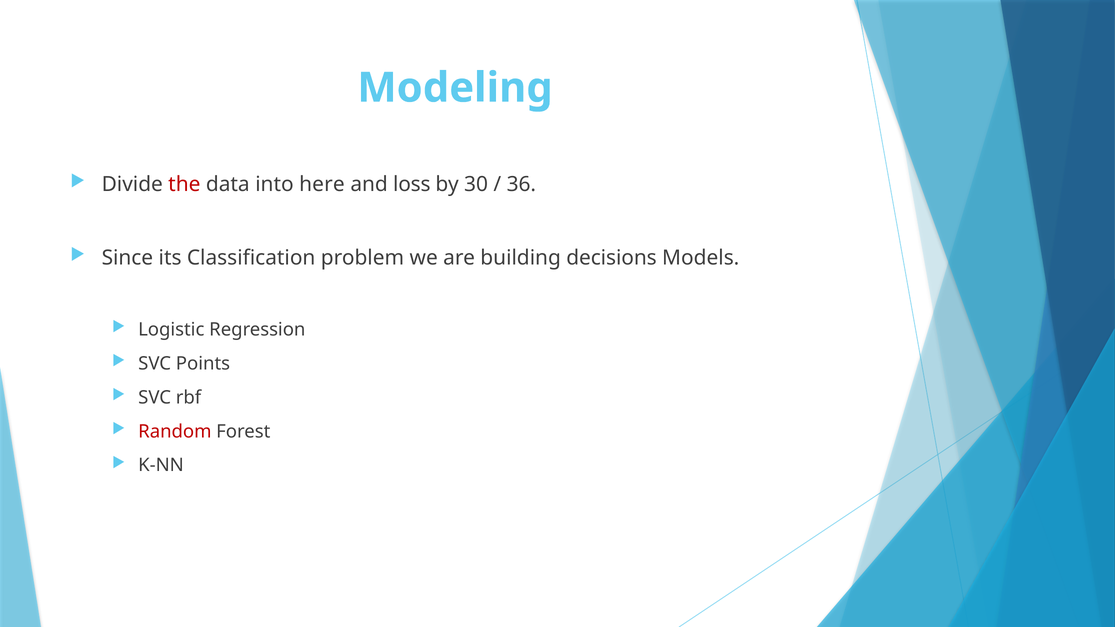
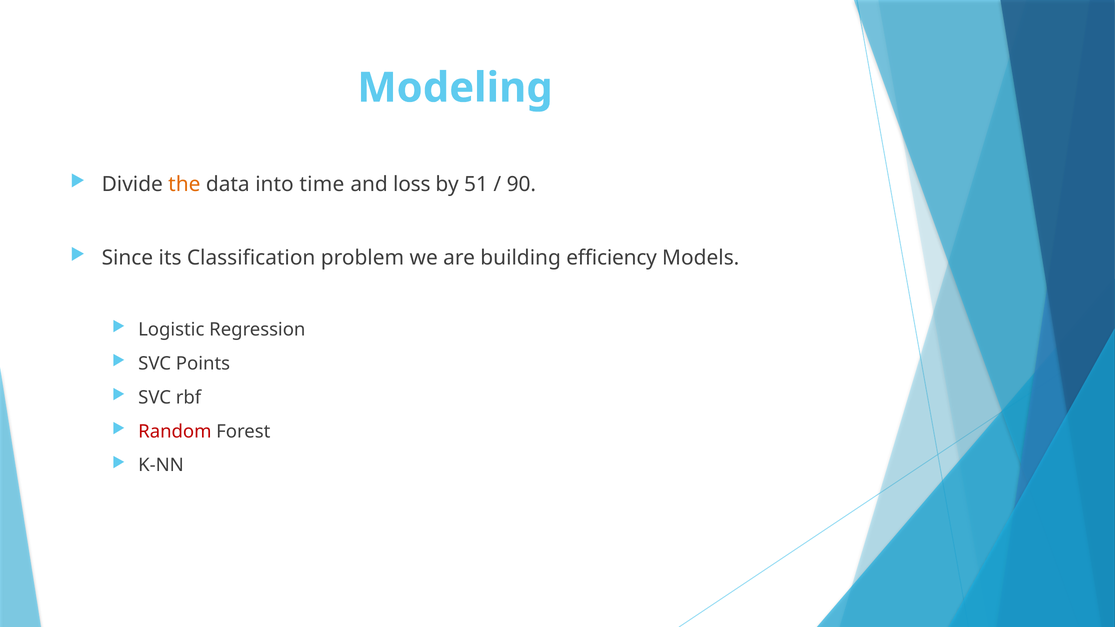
the colour: red -> orange (184, 185)
here: here -> time (322, 185)
30: 30 -> 51 (476, 185)
36: 36 -> 90 (521, 185)
decisions: decisions -> efficiency (612, 258)
